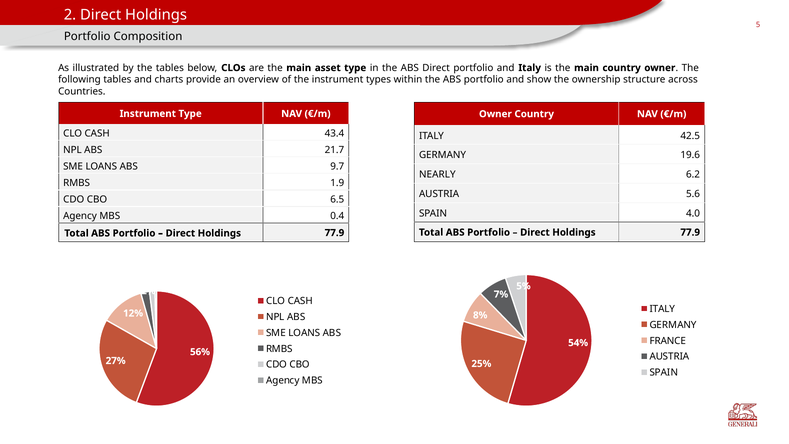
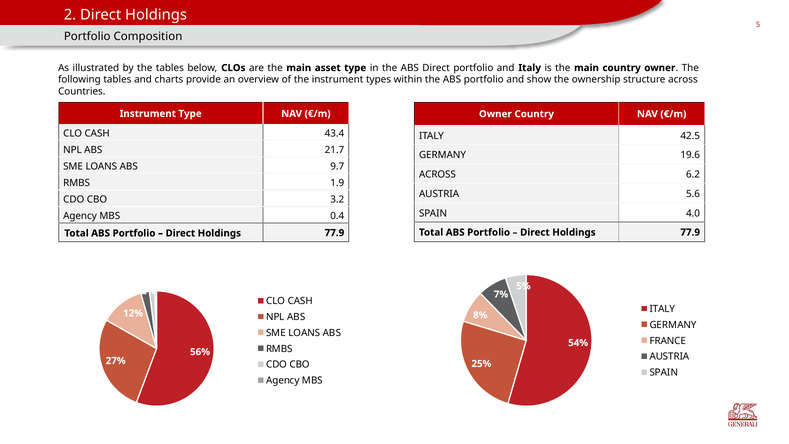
NEARLY: NEARLY -> ACROSS (437, 175)
6.5: 6.5 -> 3.2 (337, 199)
